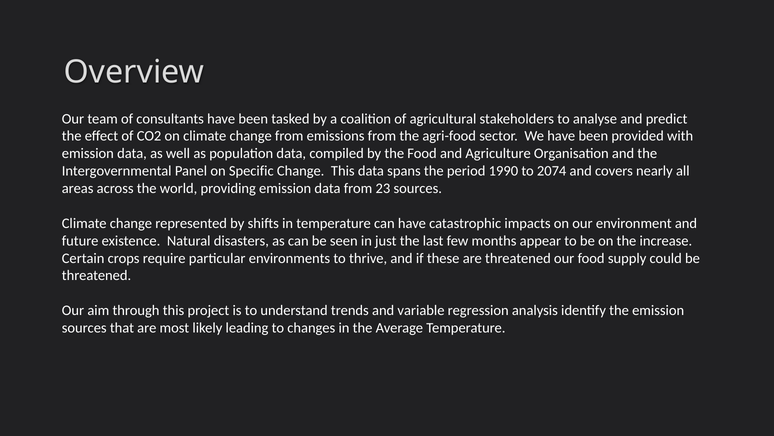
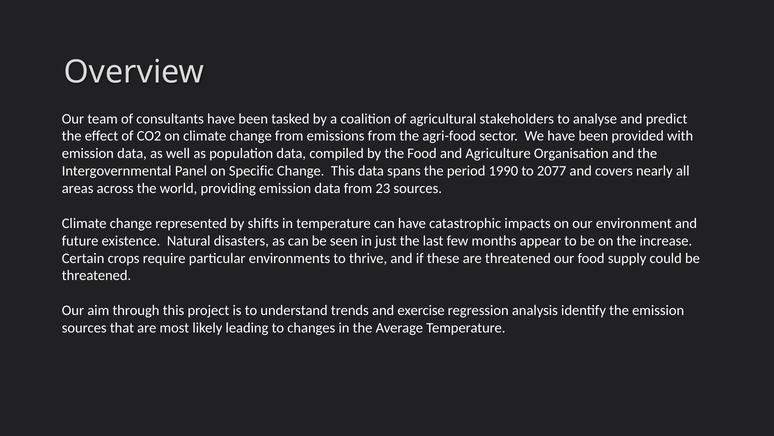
2074: 2074 -> 2077 (552, 171)
variable: variable -> exercise (421, 310)
